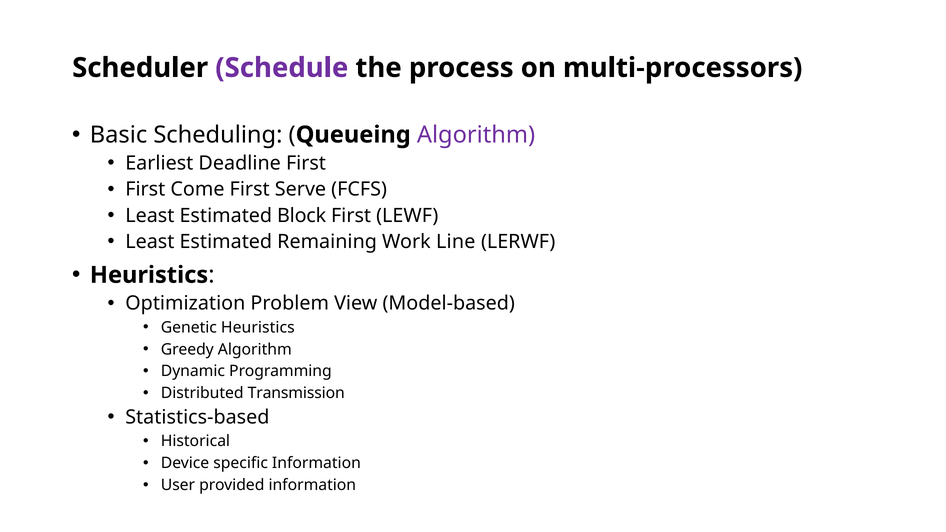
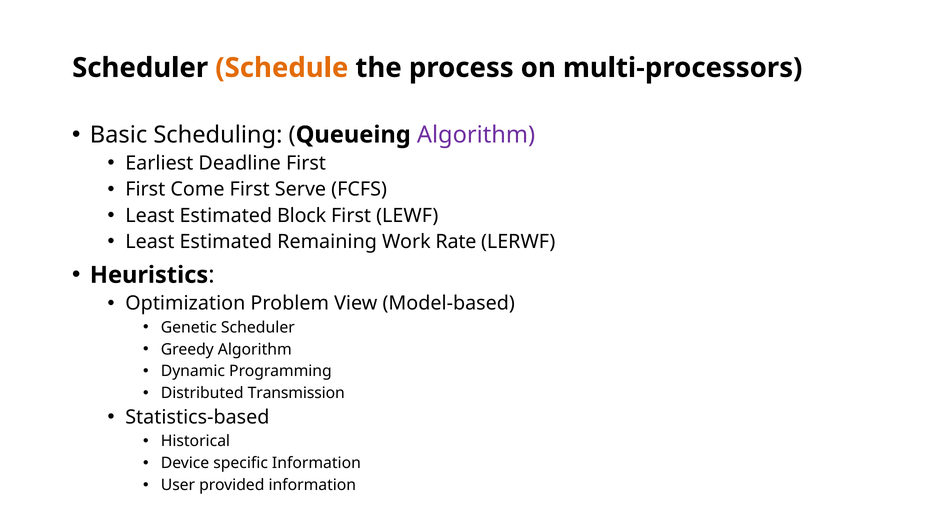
Schedule colour: purple -> orange (282, 68)
Line: Line -> Rate (456, 242)
Genetic Heuristics: Heuristics -> Scheduler (258, 328)
